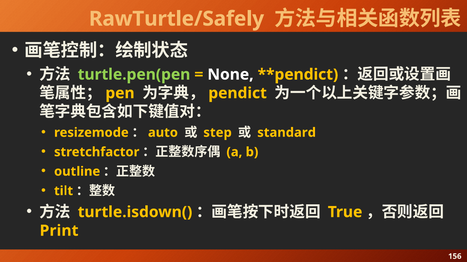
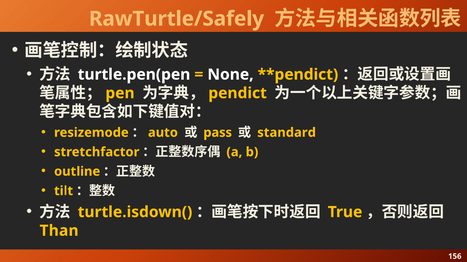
turtle.pen(pen colour: light green -> white (134, 75)
step: step -> pass (218, 133)
Print: Print -> Than (59, 231)
